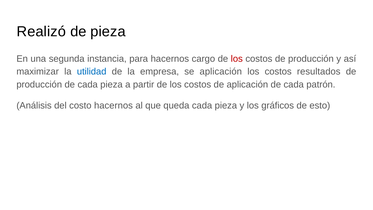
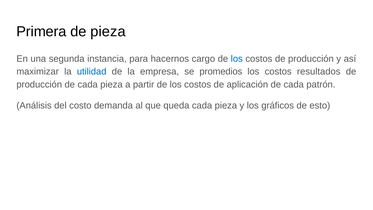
Realizó: Realizó -> Primera (41, 32)
los colour: red -> blue (237, 59)
se aplicación: aplicación -> promedios (221, 72)
costo hacernos: hacernos -> demanda (113, 106)
